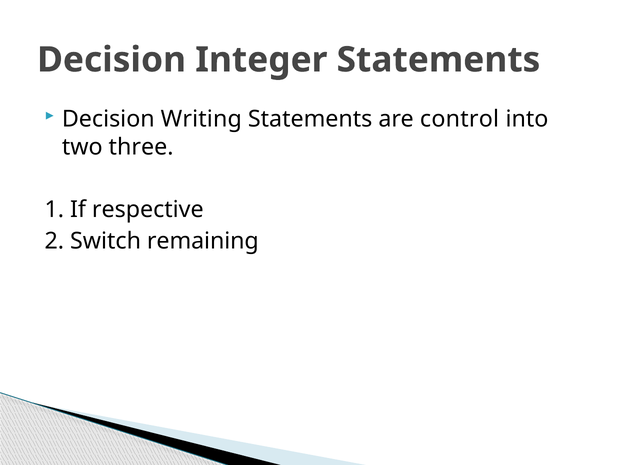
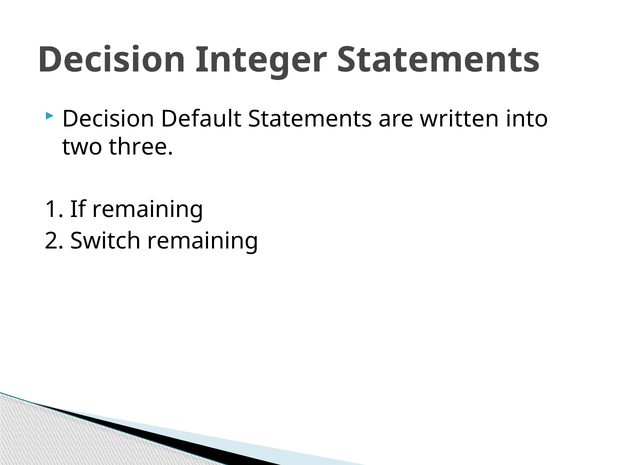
Writing: Writing -> Default (201, 119)
control: control -> written (460, 119)
If respective: respective -> remaining (148, 210)
